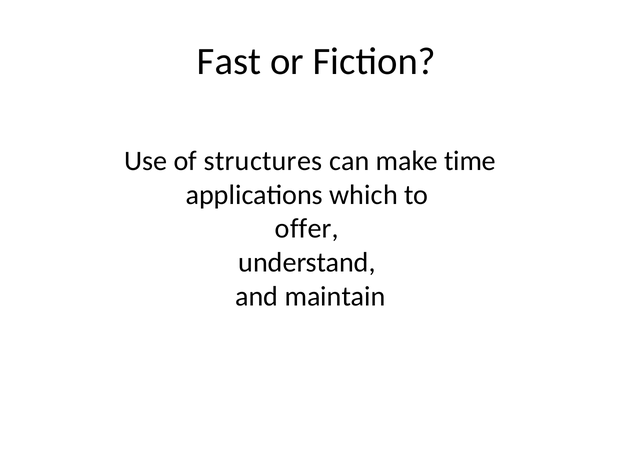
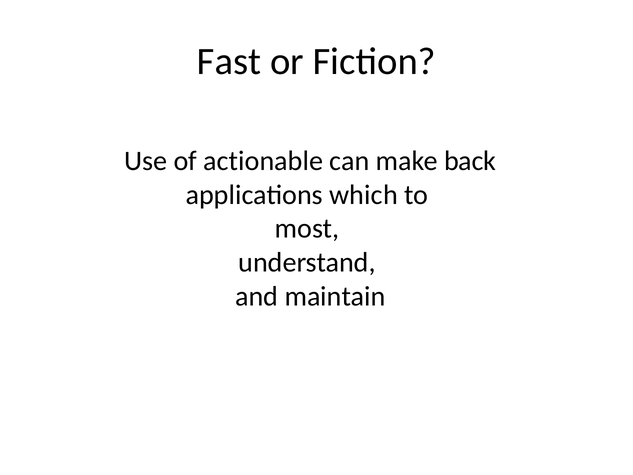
structures: structures -> actionable (263, 161)
time: time -> back (470, 161)
offer: offer -> most (307, 229)
